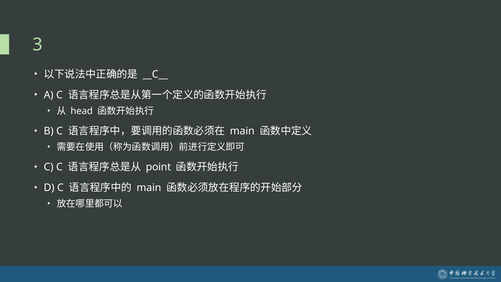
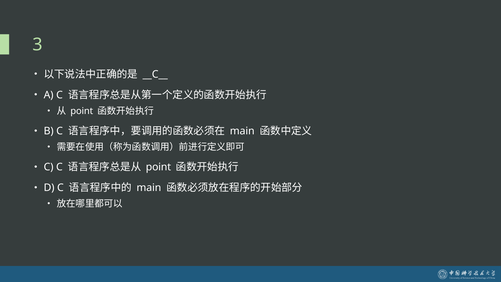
head: head -> point (82, 111)
